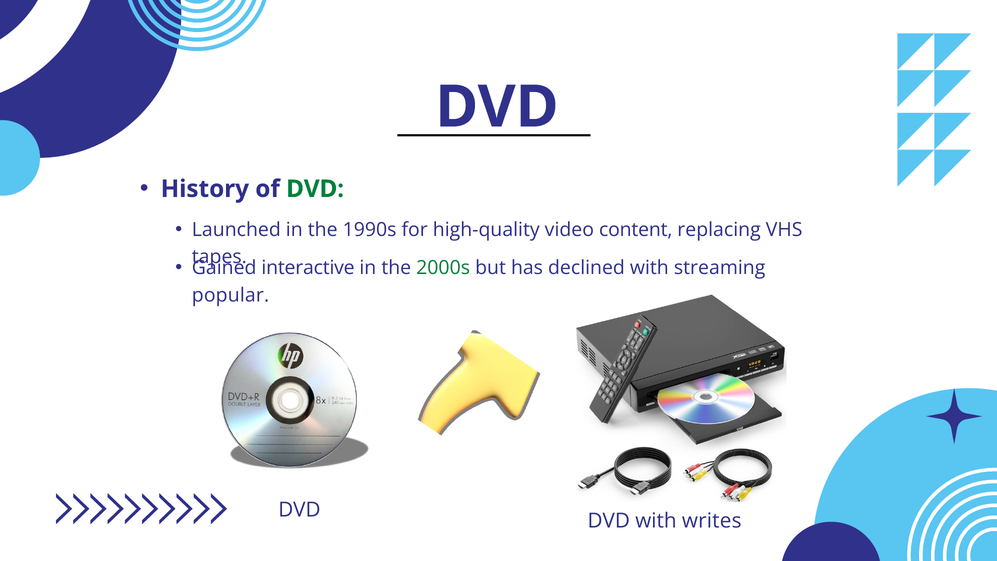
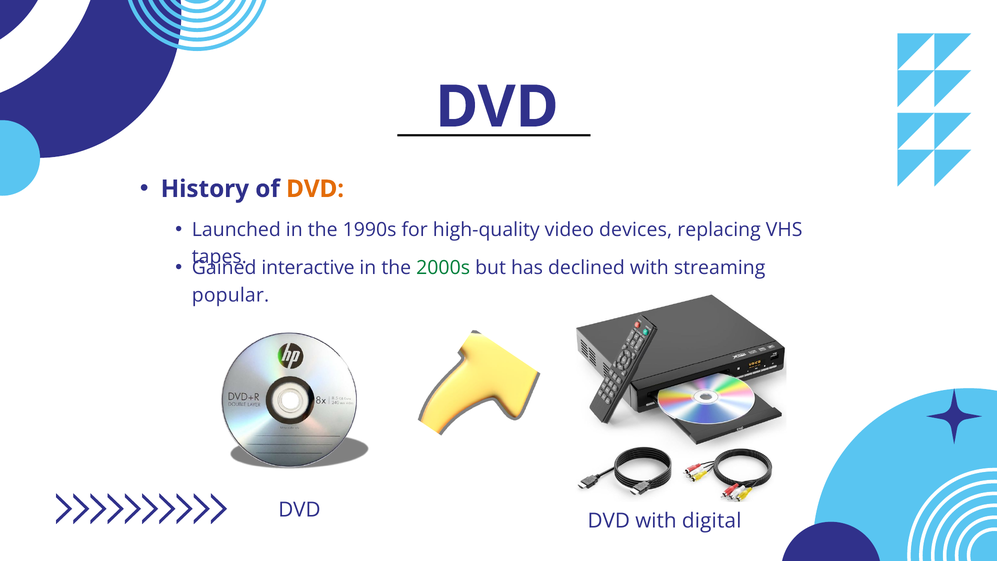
DVD colour: green -> orange (315, 189)
content: content -> devices (636, 230)
writes: writes -> digital (712, 521)
